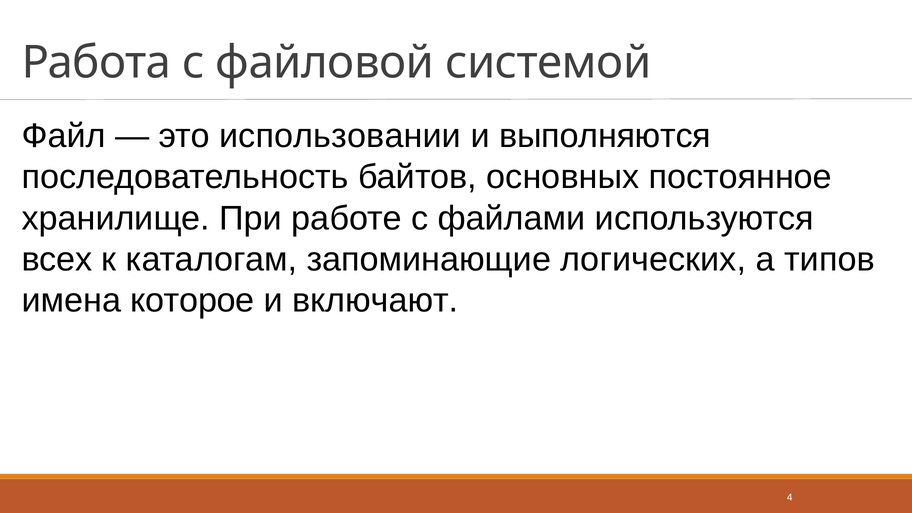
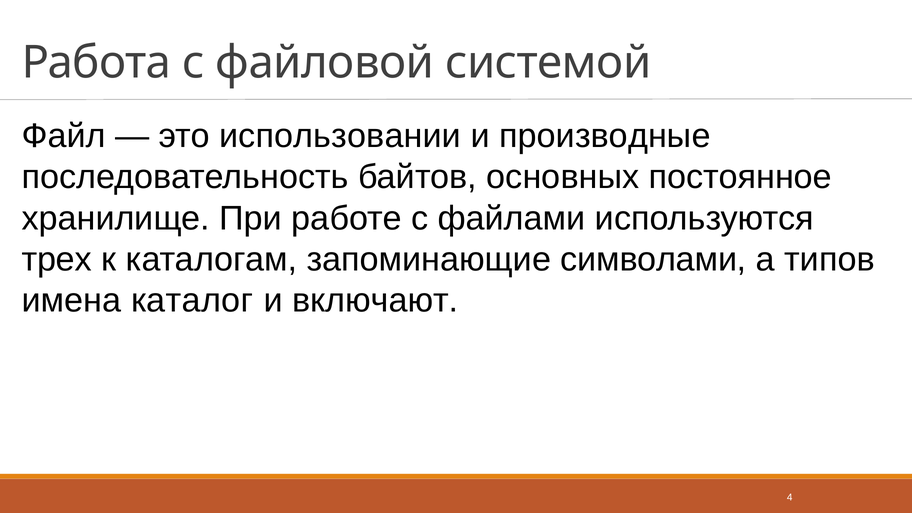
выполняются: выполняются -> производные (605, 136)
всех: всех -> трех (57, 259)
логических: логических -> символами (653, 259)
которое: которое -> каталог (192, 300)
